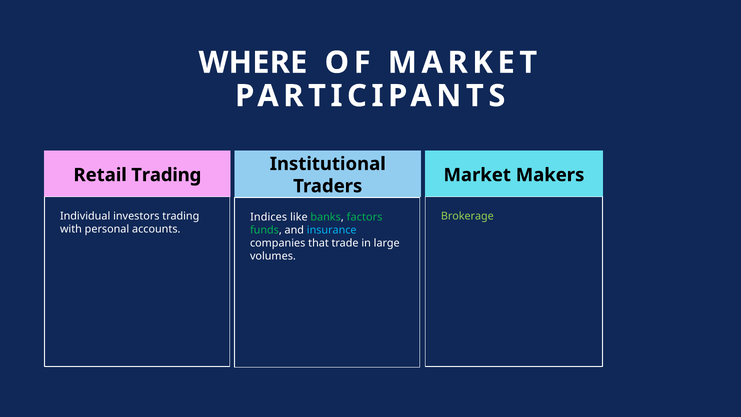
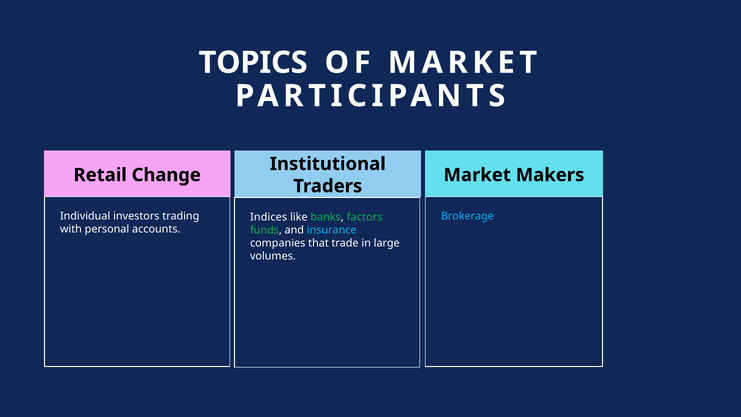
WHERE: WHERE -> TOPICS (253, 63)
Retail Trading: Trading -> Change (166, 175)
Brokerage colour: light green -> light blue (467, 216)
